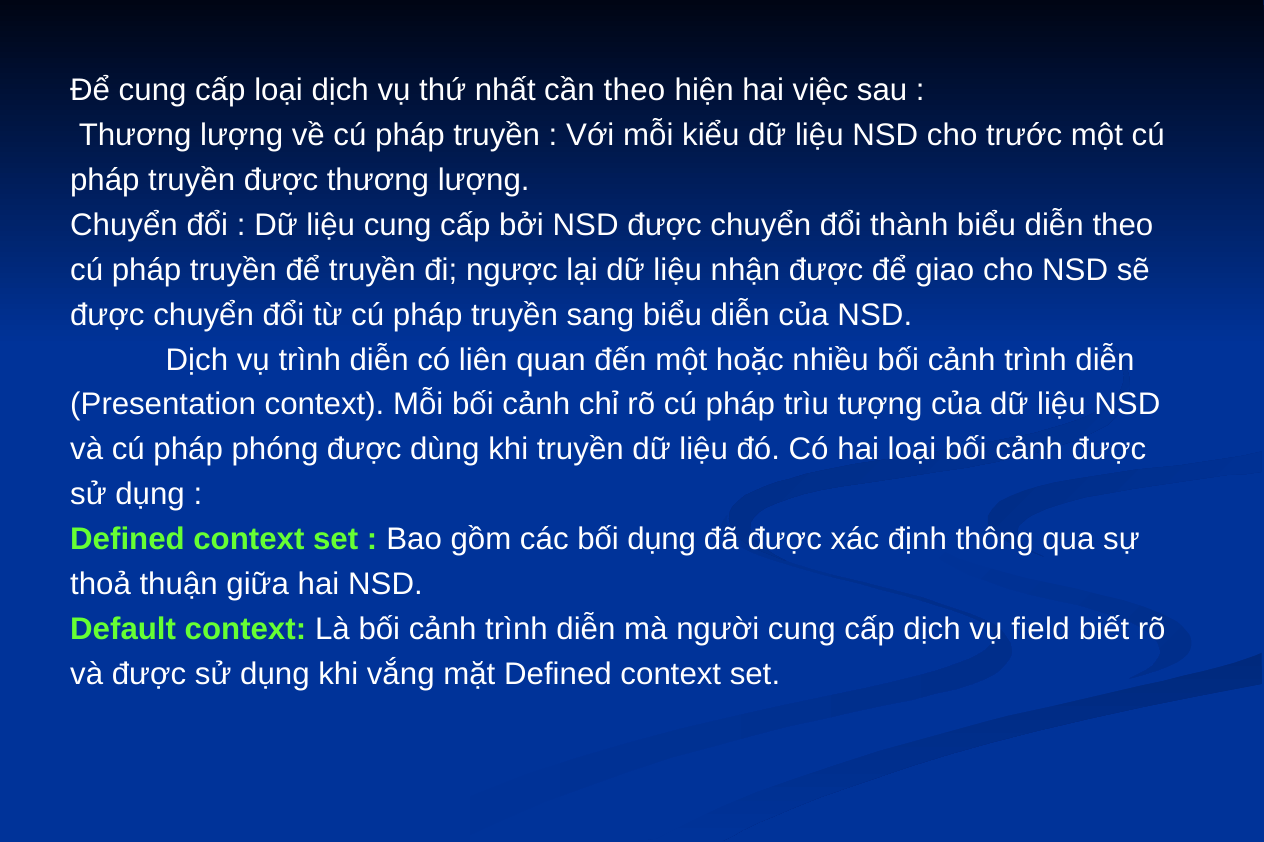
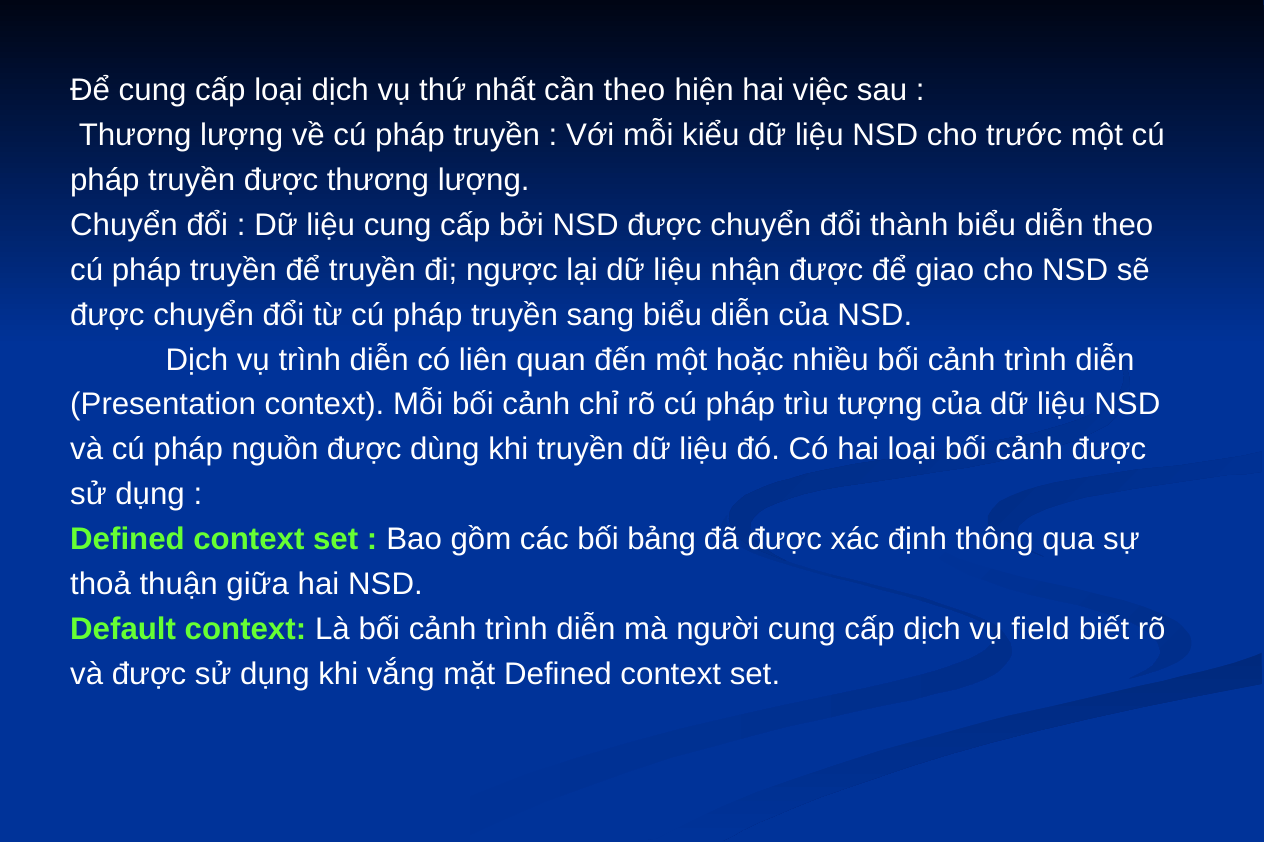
phóng: phóng -> nguồn (275, 450)
bối dụng: dụng -> bảng (662, 540)
